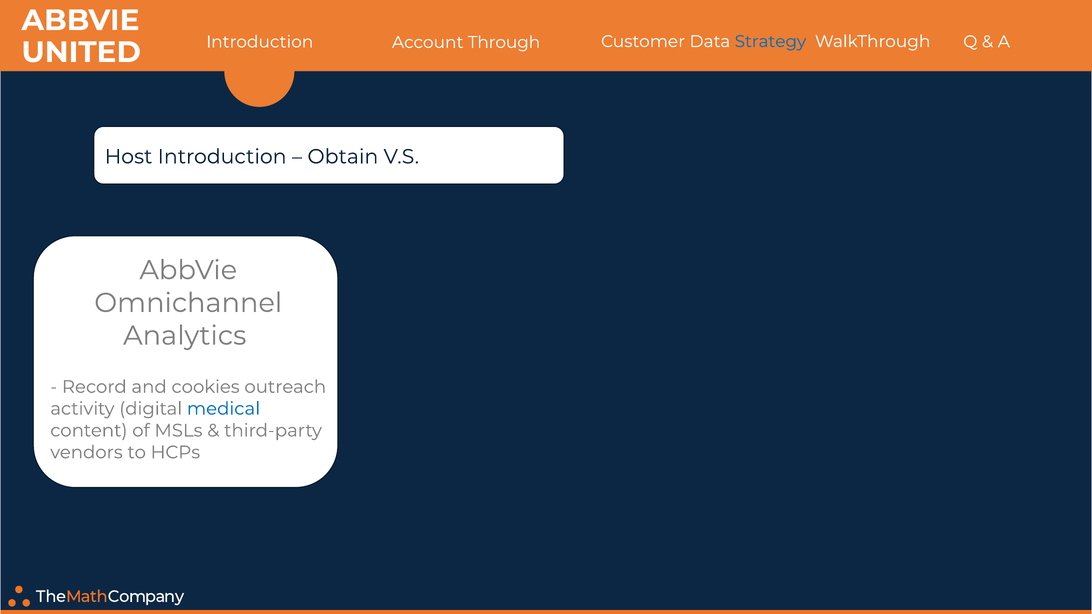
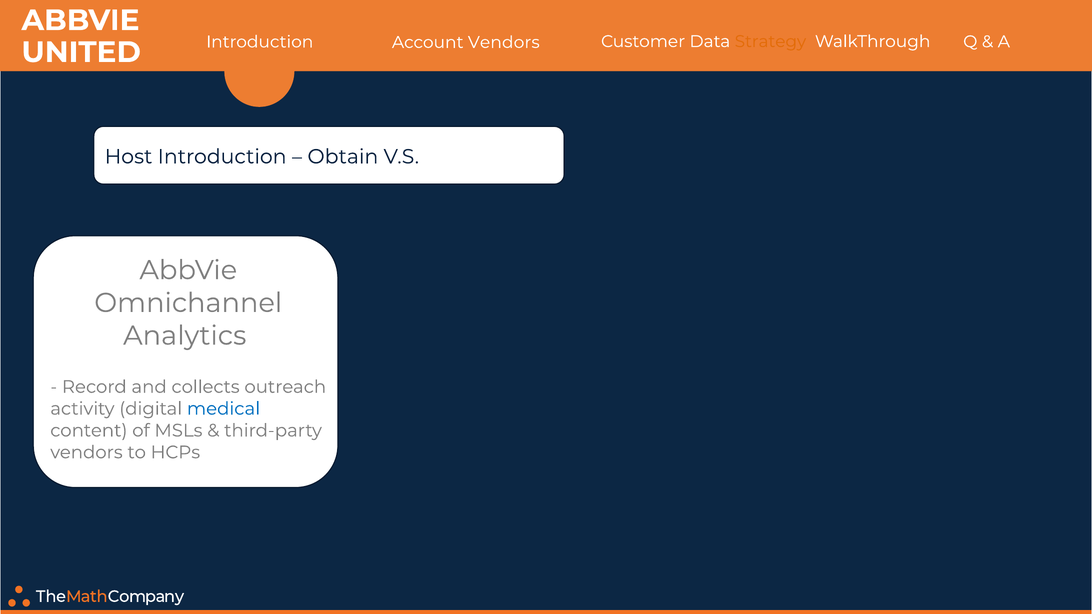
Account Through: Through -> Vendors (504, 42)
Strategy colour: blue -> orange (770, 41)
cookies: cookies -> collects (206, 387)
